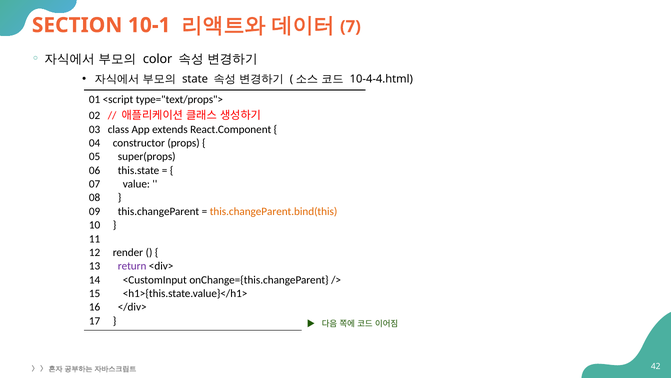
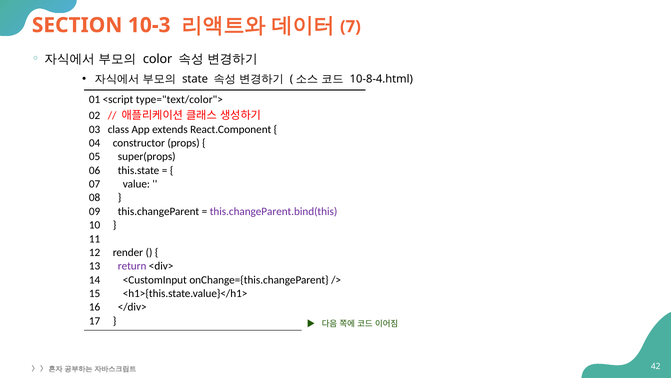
10-1: 10-1 -> 10-3 (149, 25)
10-4-4.html: 10-4-4.html -> 10-8-4.html (381, 79)
type="text/props">: type="text/props"> -> type="text/color"> (179, 99)
this.changeParent.bind(this colour: orange -> purple (274, 211)
